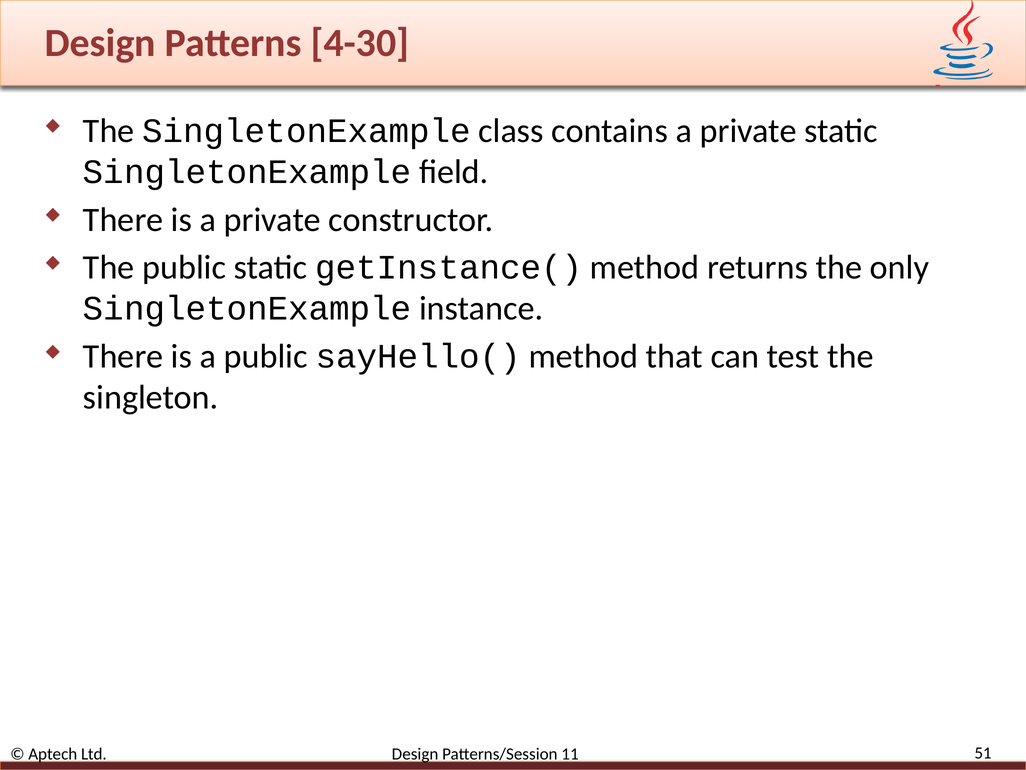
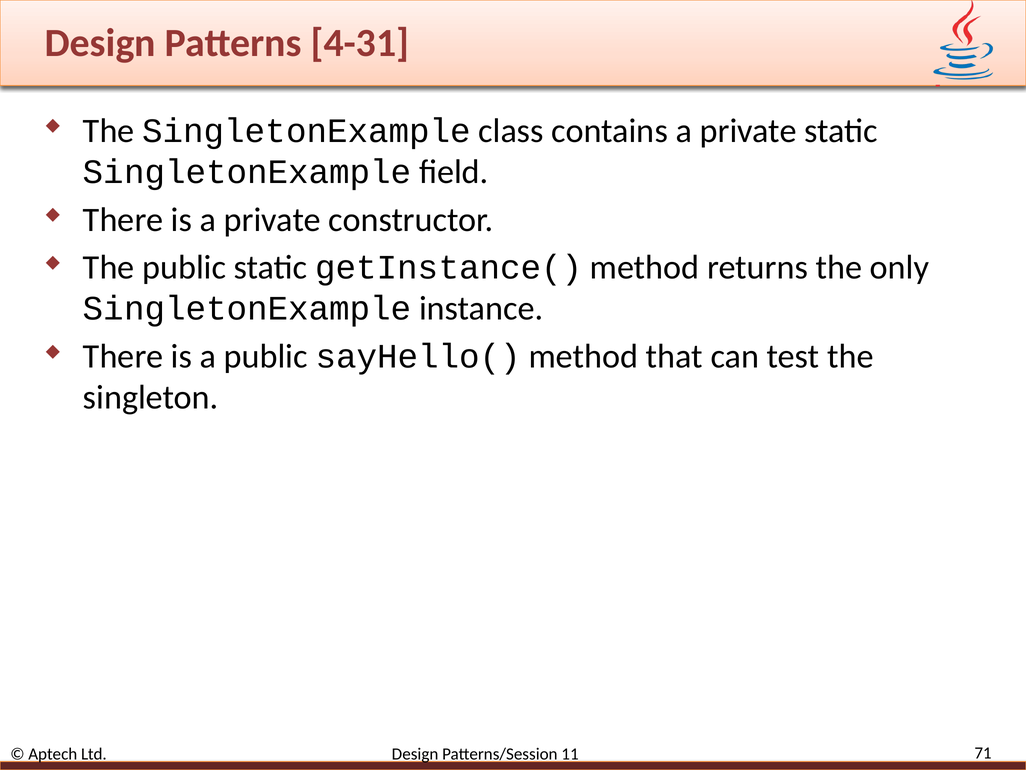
4-30: 4-30 -> 4-31 (360, 43)
51: 51 -> 71 (983, 753)
